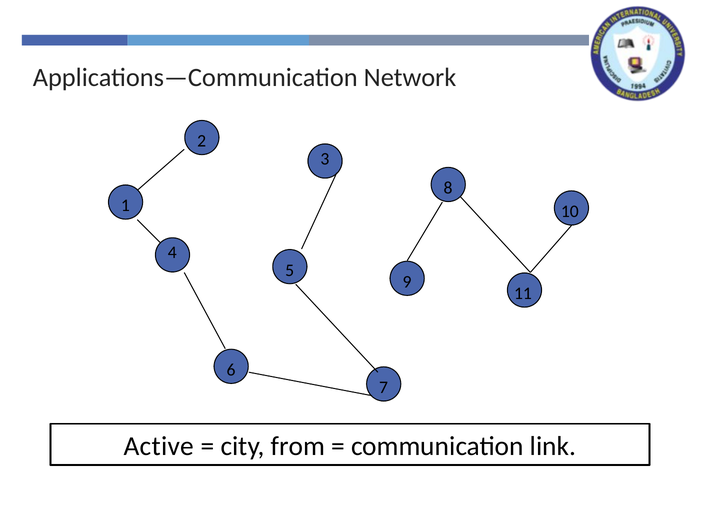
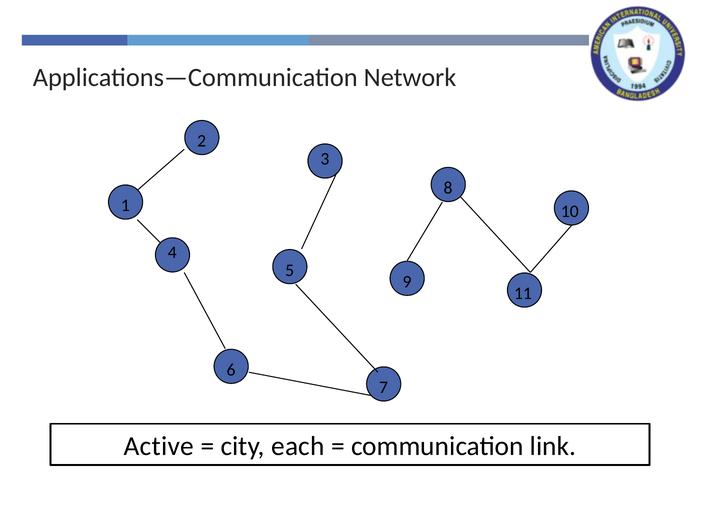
from: from -> each (298, 446)
